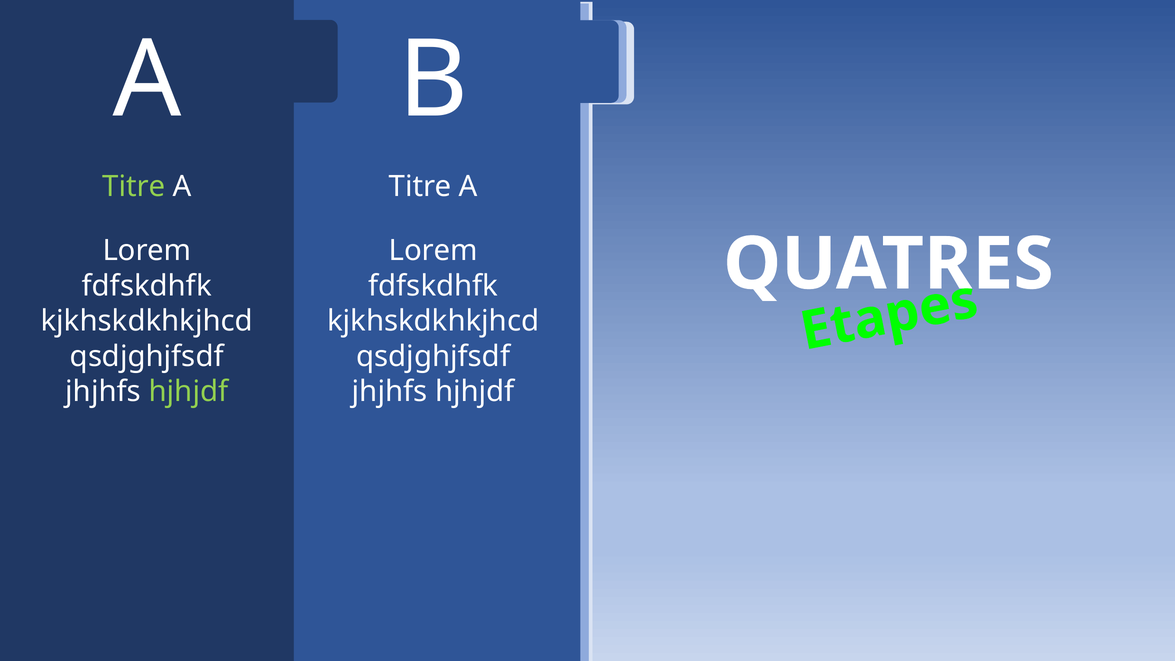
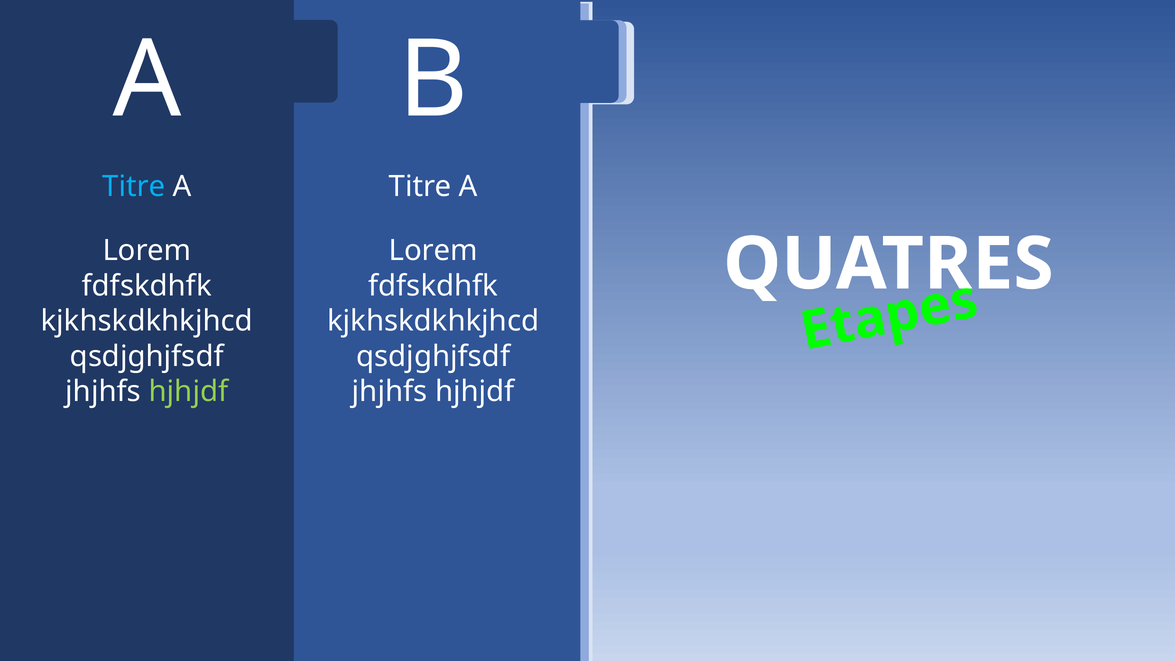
Titre colour: light green -> light blue (134, 187)
